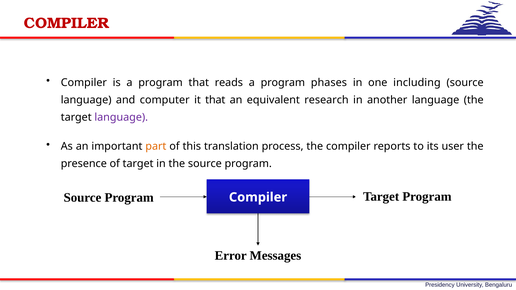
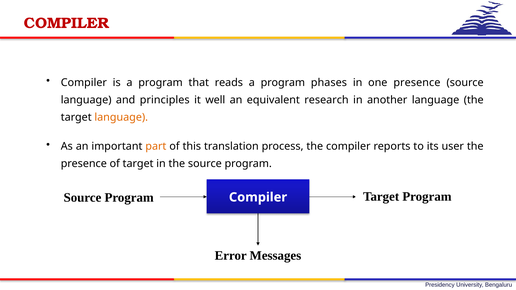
one including: including -> presence (417, 83)
computer: computer -> principles (165, 100)
it that: that -> well (215, 100)
language colour: purple -> orange (121, 117)
